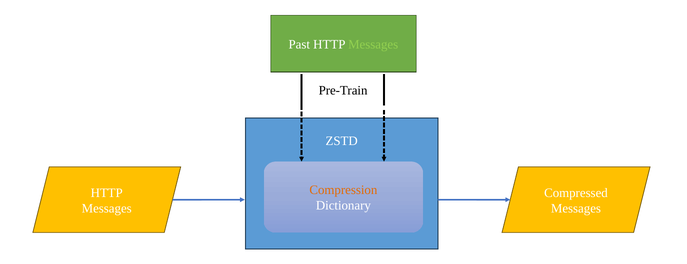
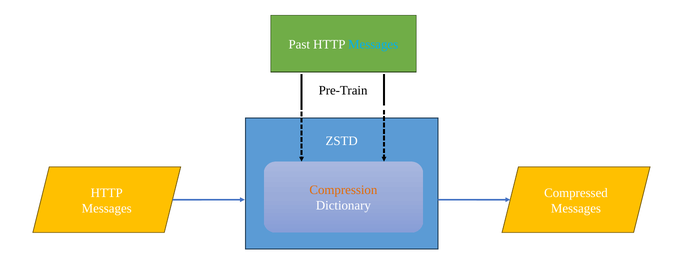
Messages colour: light green -> light blue (373, 44)
